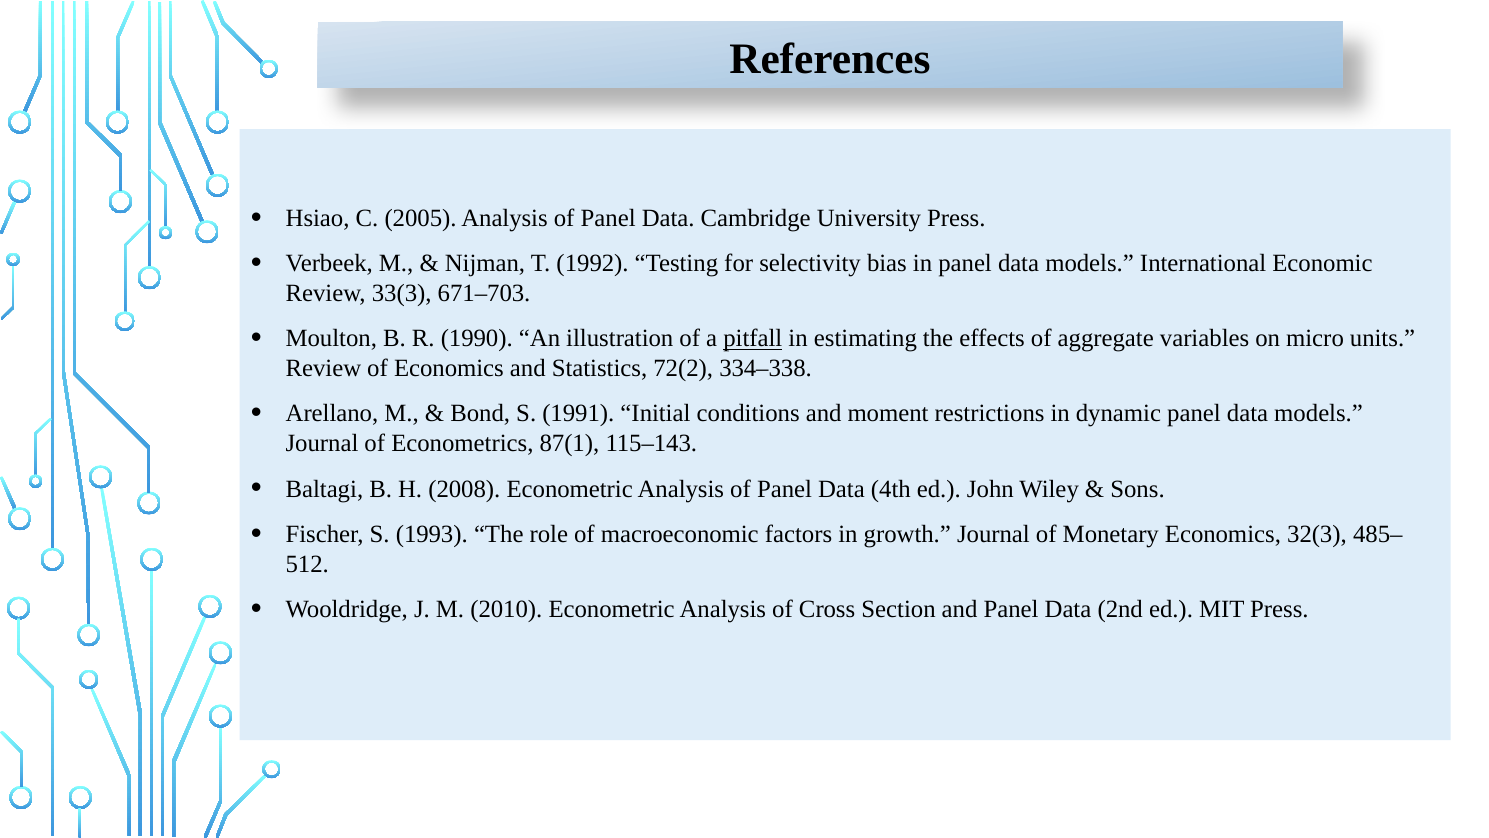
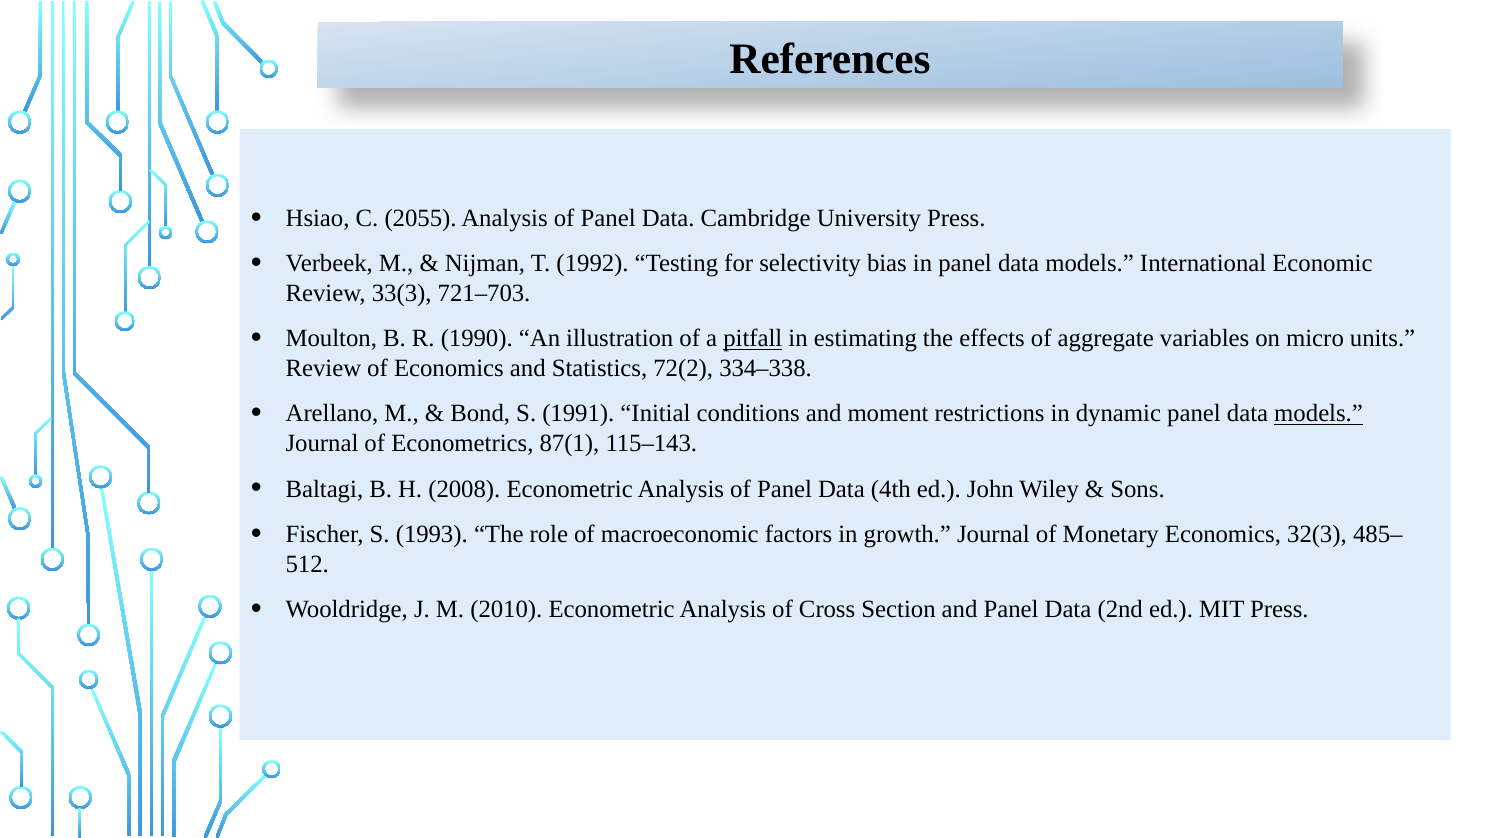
2005: 2005 -> 2055 (421, 218)
671–703: 671–703 -> 721–703 (484, 293)
models underline: none -> present (1319, 414)
